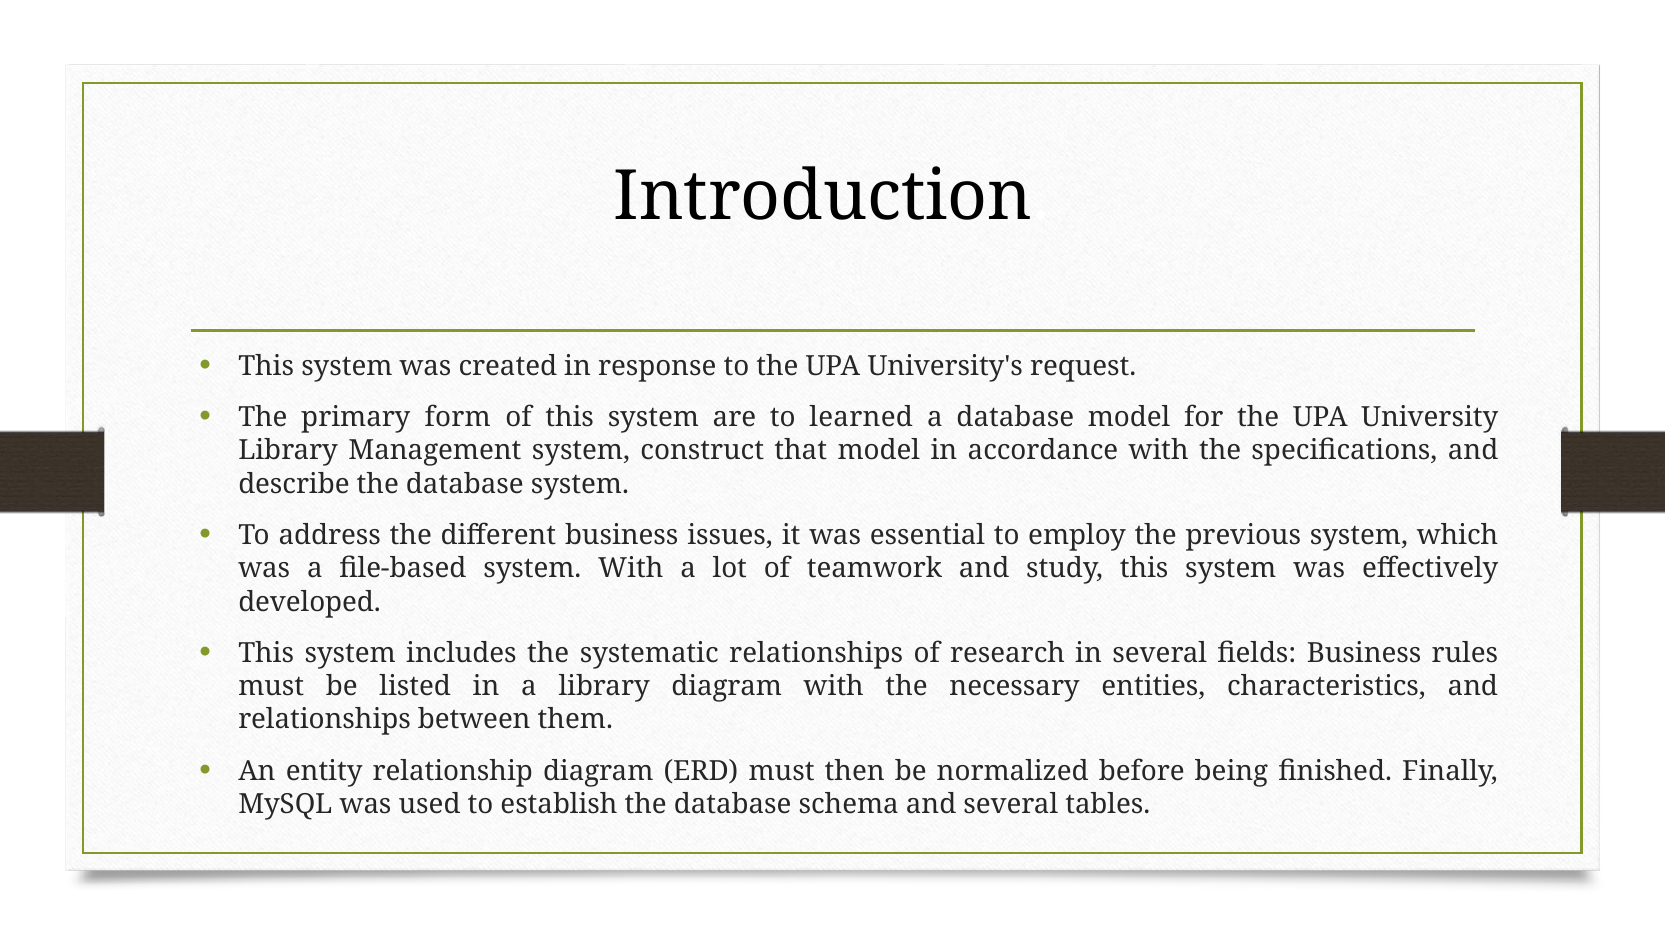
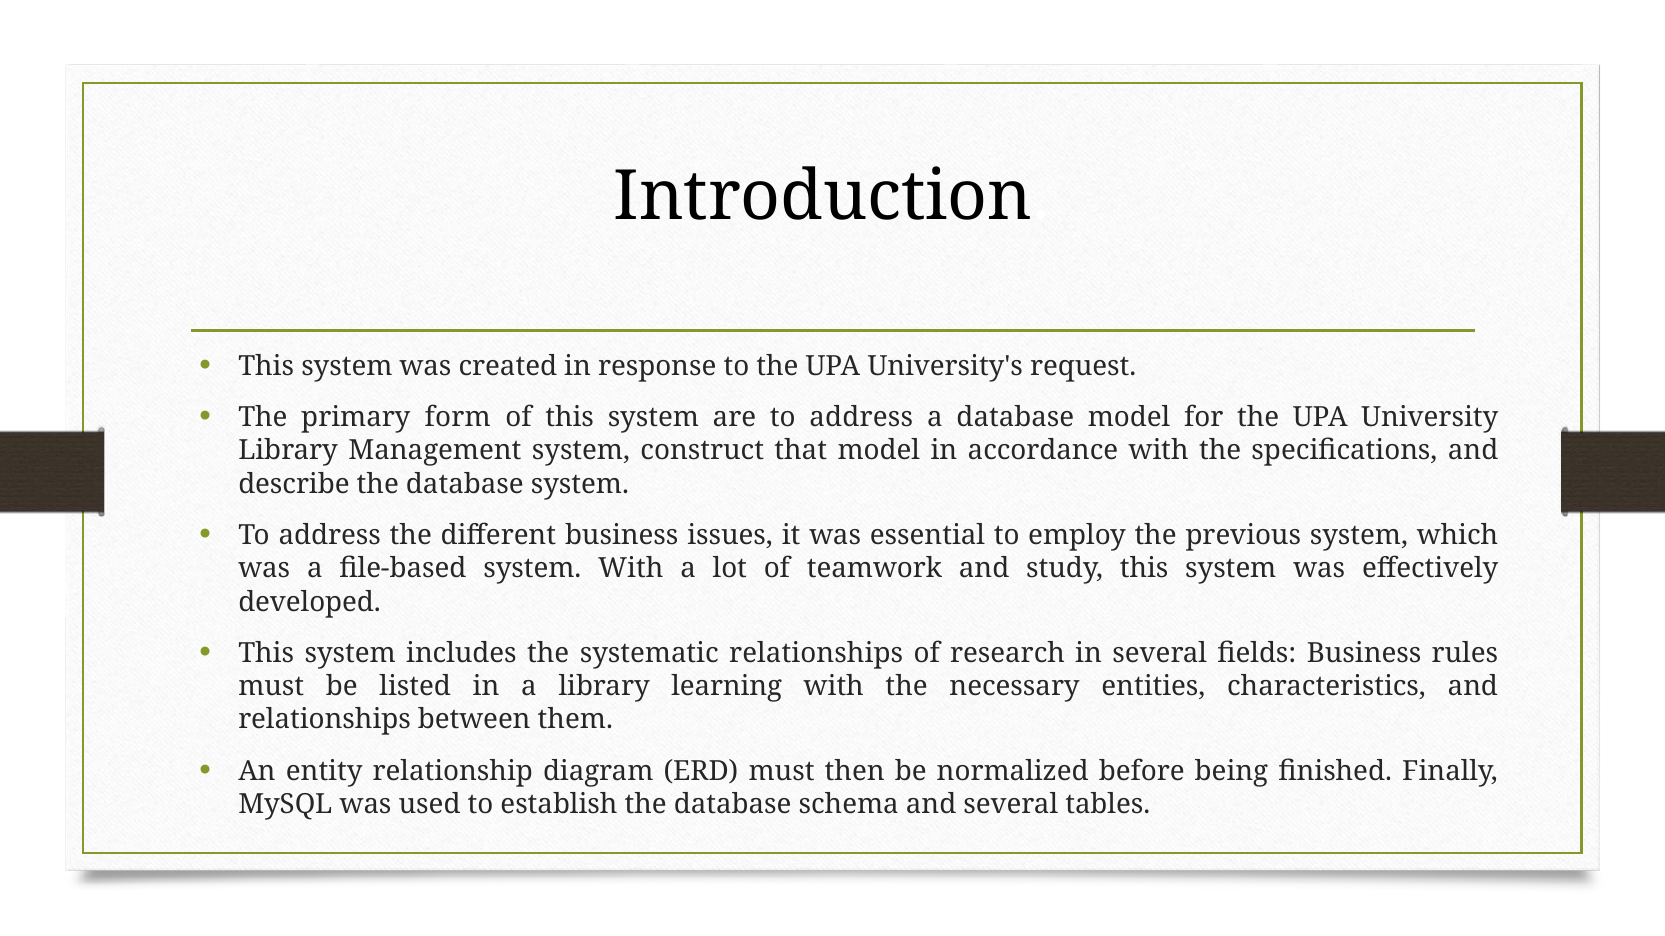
are to learned: learned -> address (861, 418)
library diagram: diagram -> learning (727, 687)
